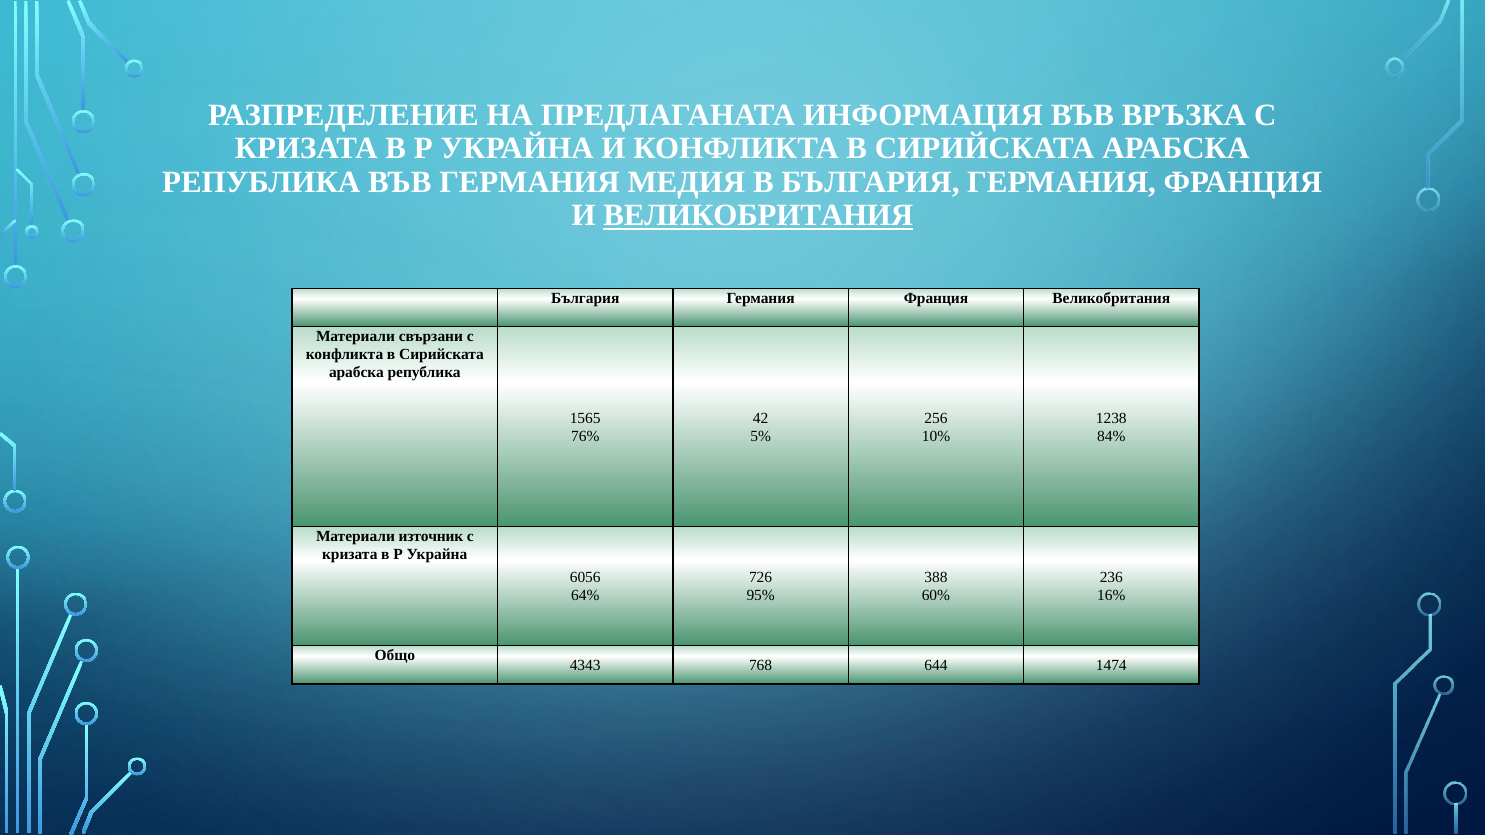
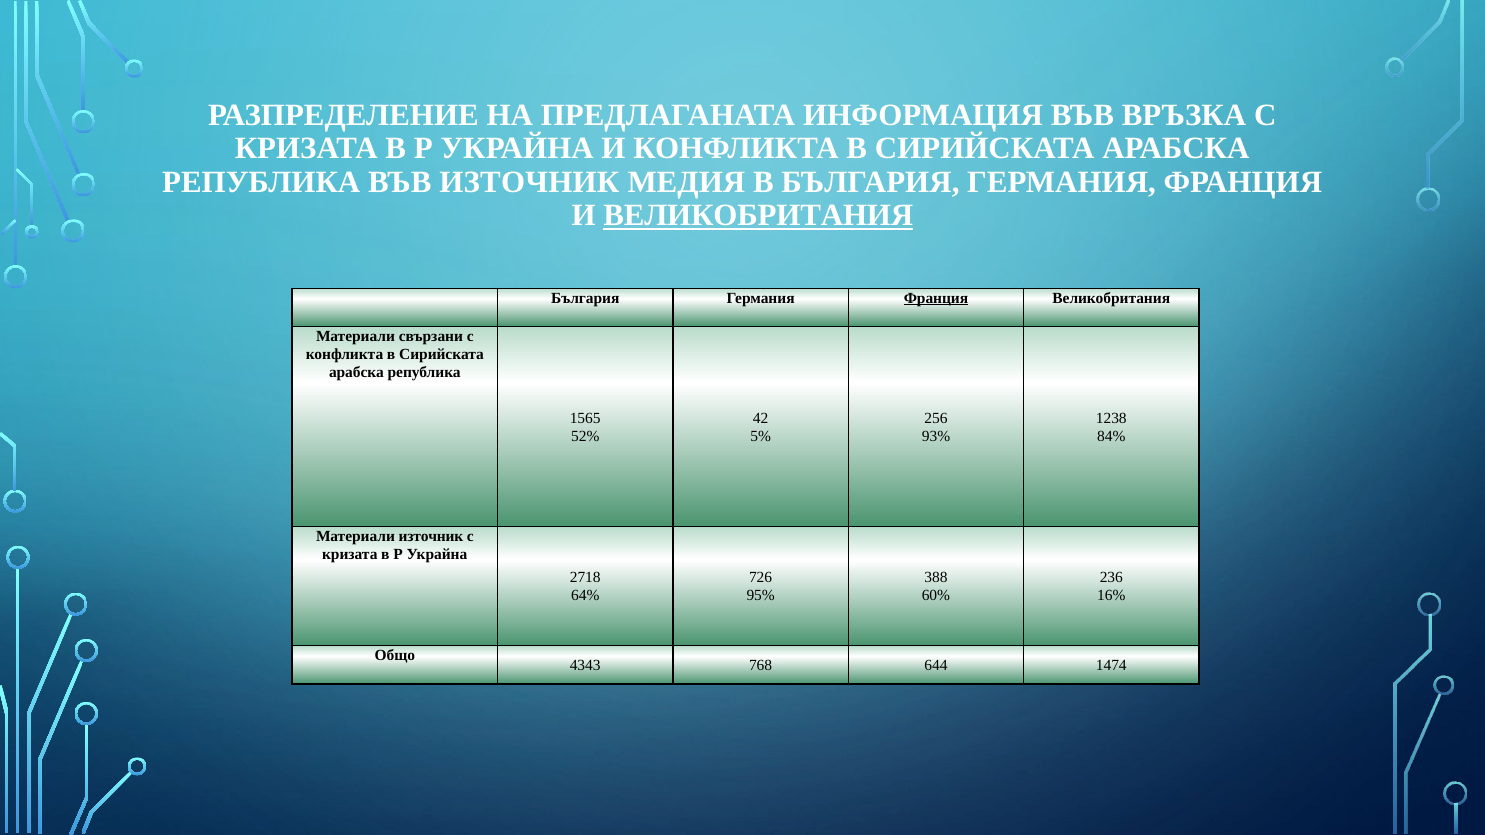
ВЪВ ГЕРМАНИЯ: ГЕРМАНИЯ -> ИЗТОЧНИК (529, 182)
Франция underline: none -> present (936, 298)
76%: 76% -> 52% (585, 436)
10%: 10% -> 93% (936, 436)
6056: 6056 -> 2718 (585, 578)
